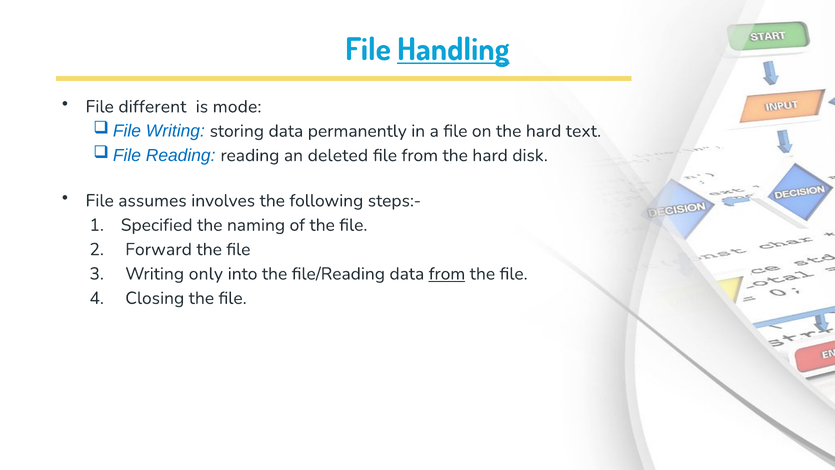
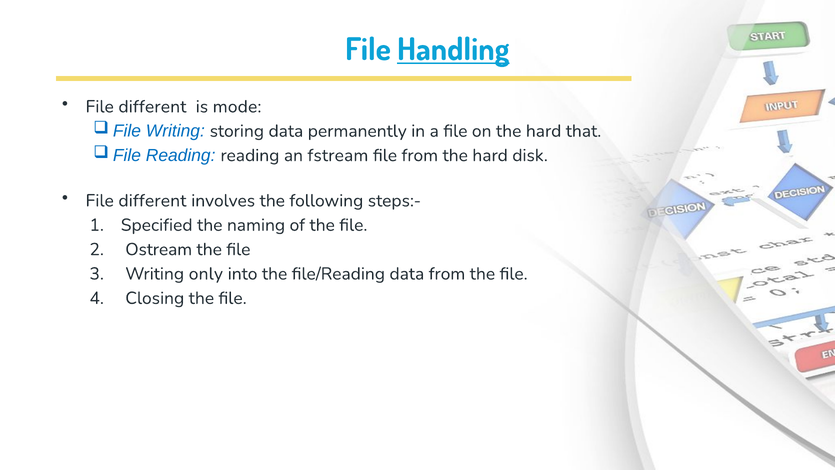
text: text -> that (583, 131)
deleted: deleted -> fstream (338, 155)
assumes: assumes -> different (152, 201)
Forward: Forward -> Ostream (159, 249)
from underline: present -> none (447, 274)
